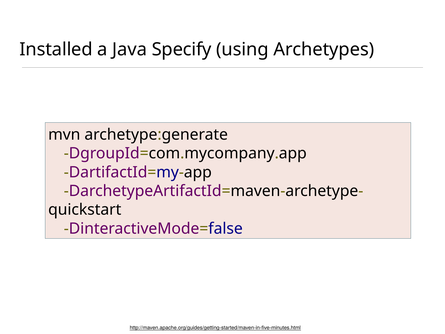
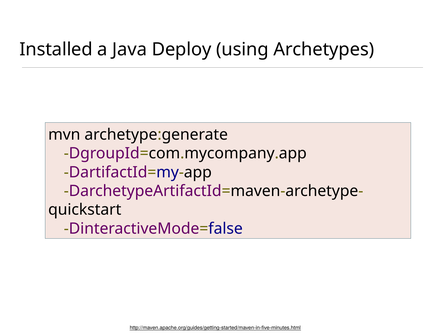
Specify: Specify -> Deploy (182, 49)
